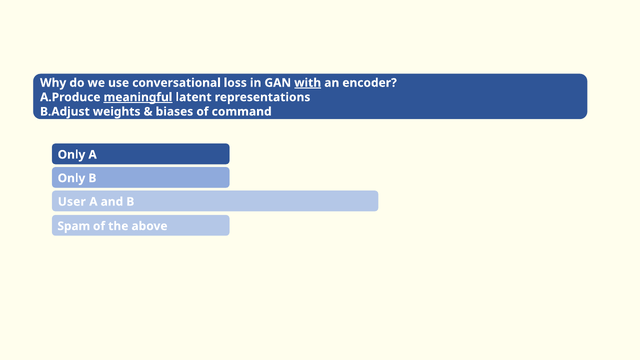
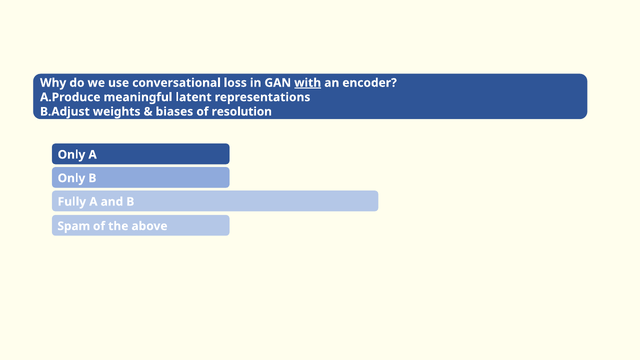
meaningful underline: present -> none (138, 97)
command: command -> resolution (242, 112)
User: User -> Fully (72, 202)
